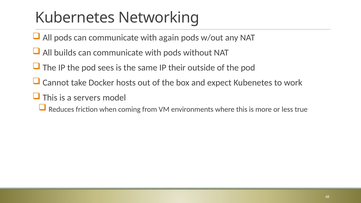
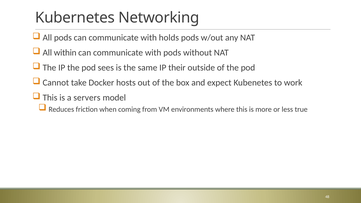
again: again -> holds (169, 38)
builds: builds -> within (65, 53)
